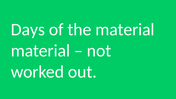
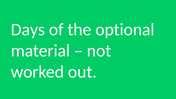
the material: material -> optional (125, 30)
